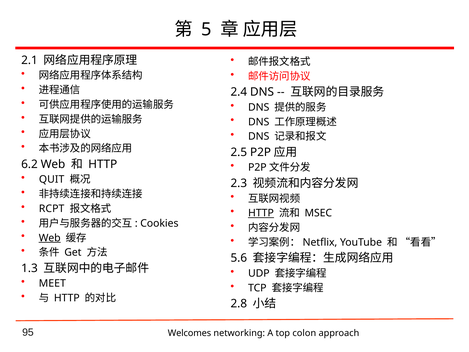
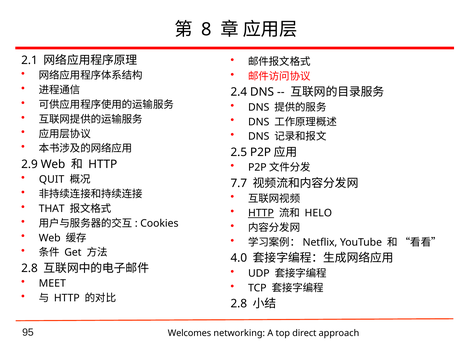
5: 5 -> 8 (206, 29)
6.2: 6.2 -> 2.9 (29, 164)
2.3: 2.3 -> 7.7 (239, 183)
RCPT: RCPT -> THAT (52, 209)
MSEC: MSEC -> HELO (318, 213)
Web underline: present -> none (50, 238)
5.6: 5.6 -> 4.0 (239, 258)
1.3: 1.3 -> 2.8 (29, 268)
colon: colon -> direct (304, 333)
